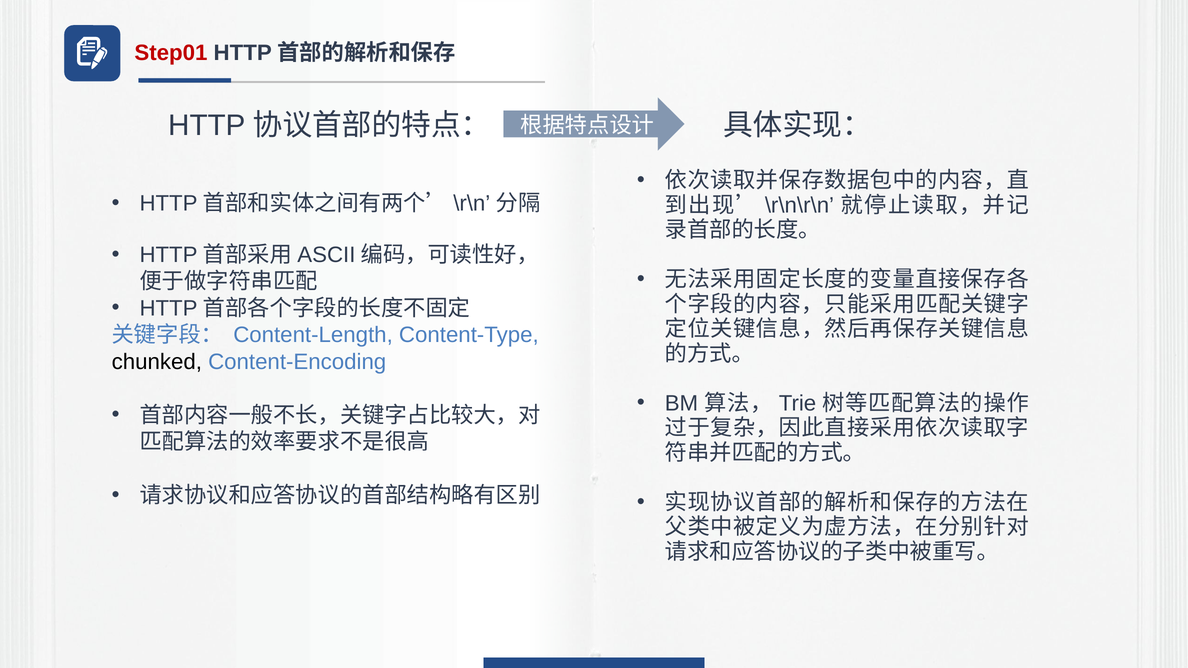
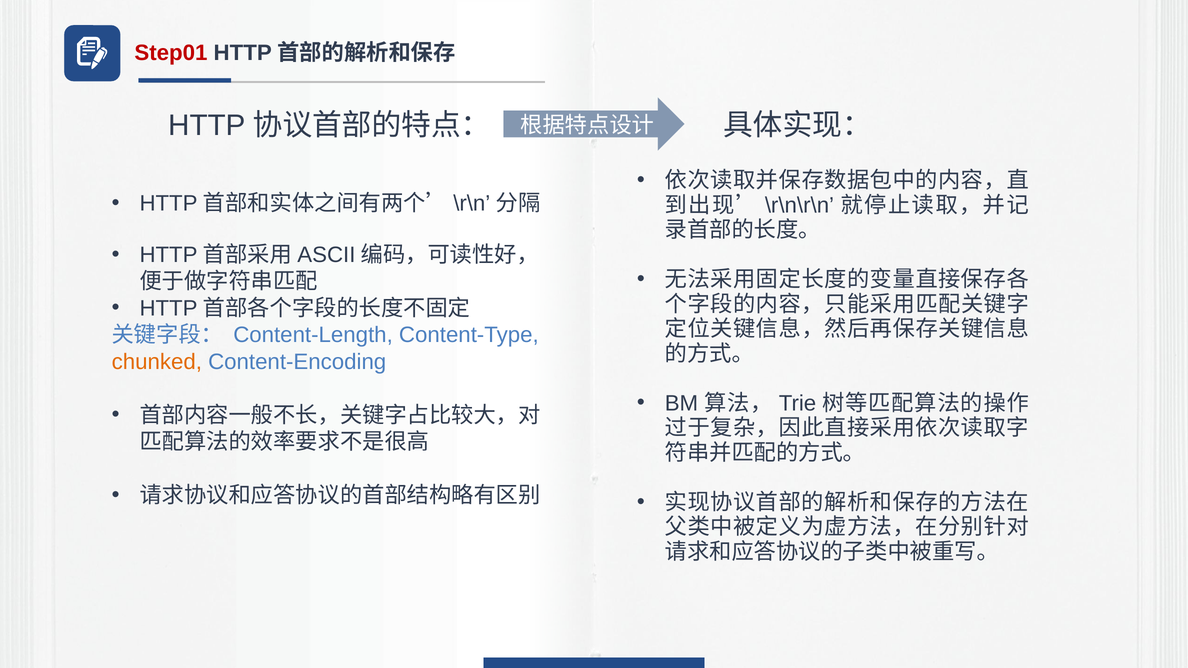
chunked colour: black -> orange (157, 362)
